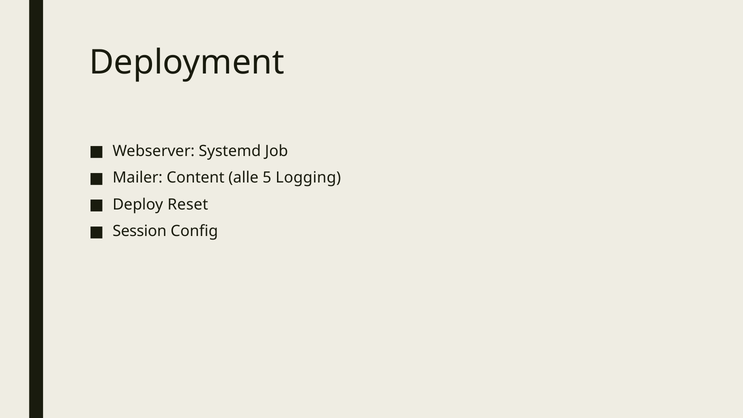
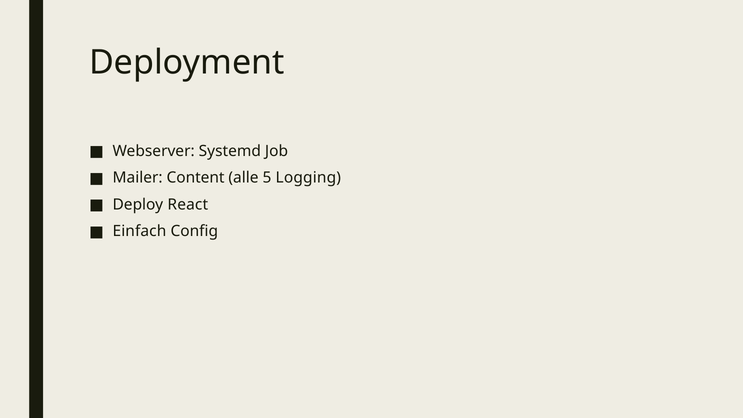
Reset: Reset -> React (188, 204)
Session: Session -> Einfach (139, 231)
